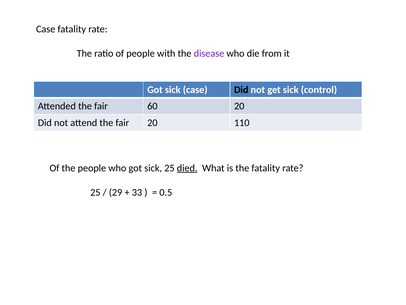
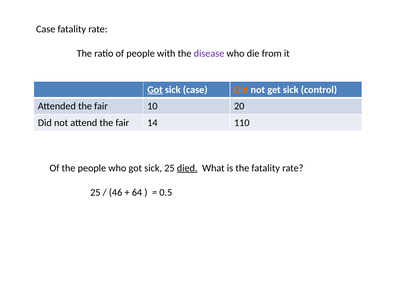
Got underline: none -> present (155, 90)
Did colour: black -> orange (241, 90)
60: 60 -> 10 (152, 106)
fair 20: 20 -> 14 (152, 122)
29: 29 -> 46 (116, 192)
33: 33 -> 64 (137, 192)
